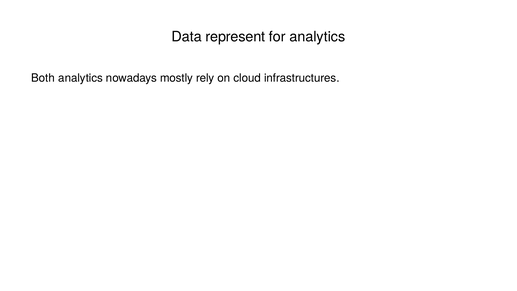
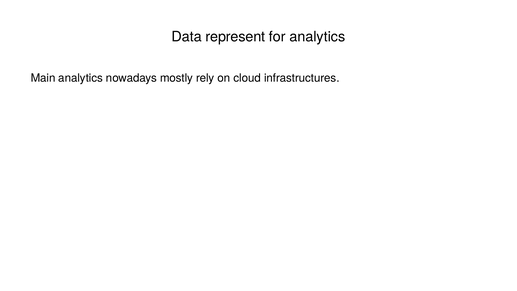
Both: Both -> Main (43, 78)
